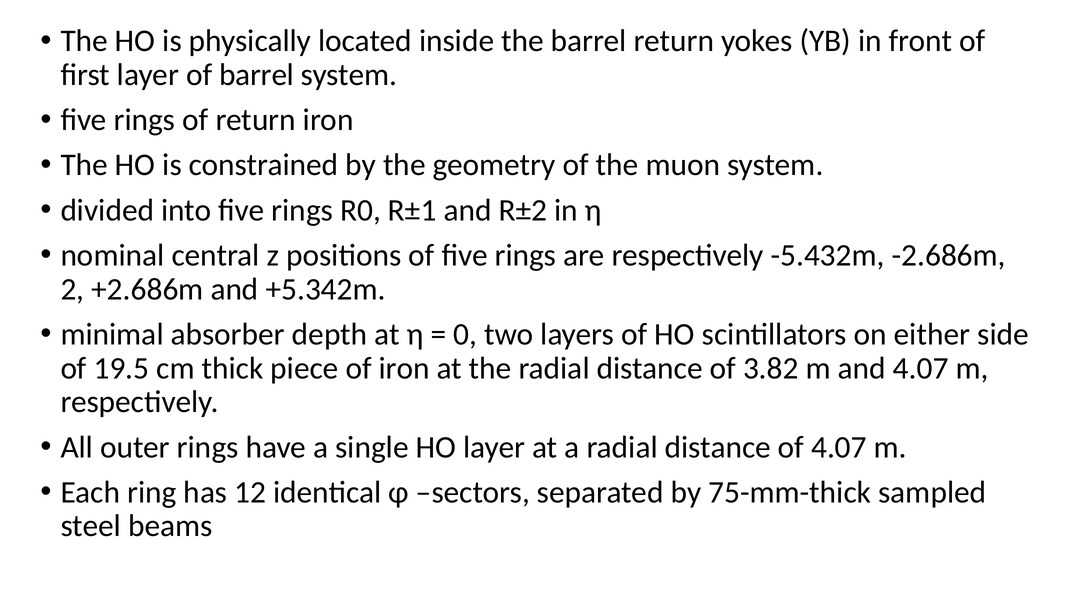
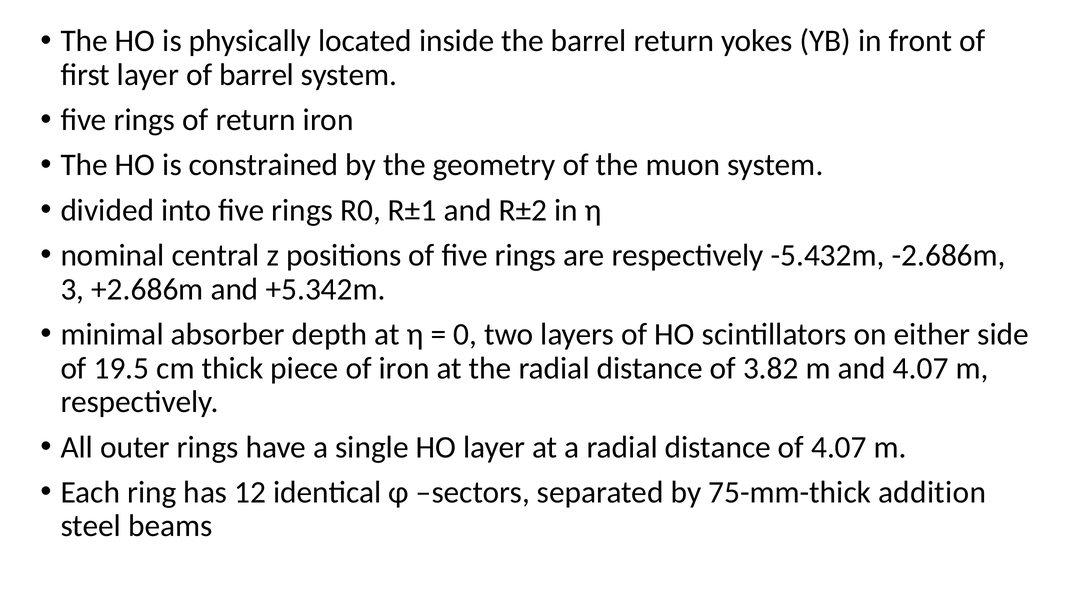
2: 2 -> 3 (72, 289)
sampled: sampled -> addition (932, 492)
